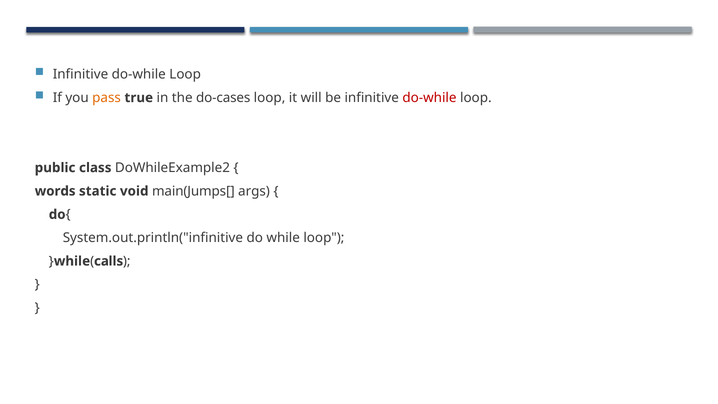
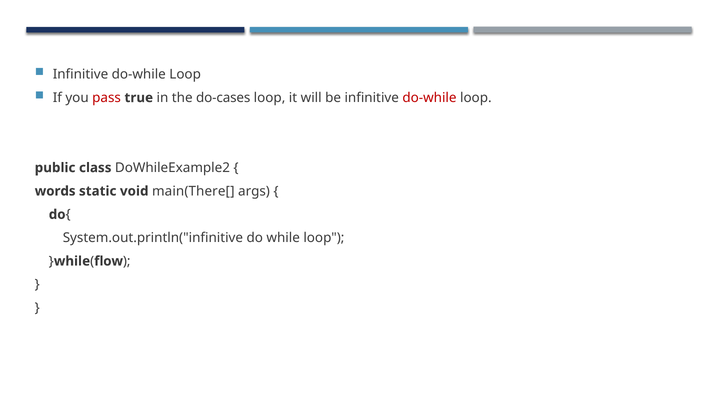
pass colour: orange -> red (107, 98)
main(Jumps[: main(Jumps[ -> main(There[ (193, 191)
calls: calls -> flow (109, 261)
